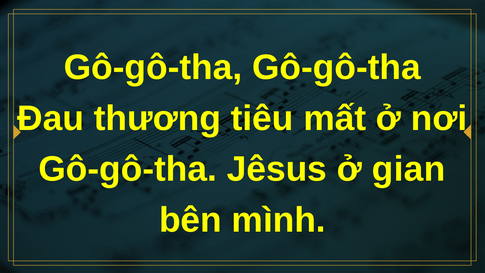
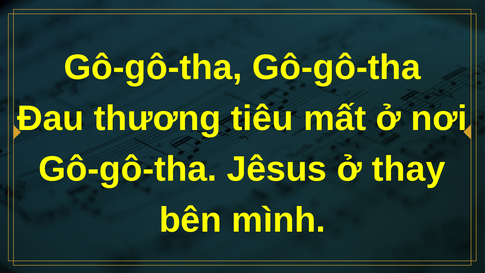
gian: gian -> thay (409, 169)
